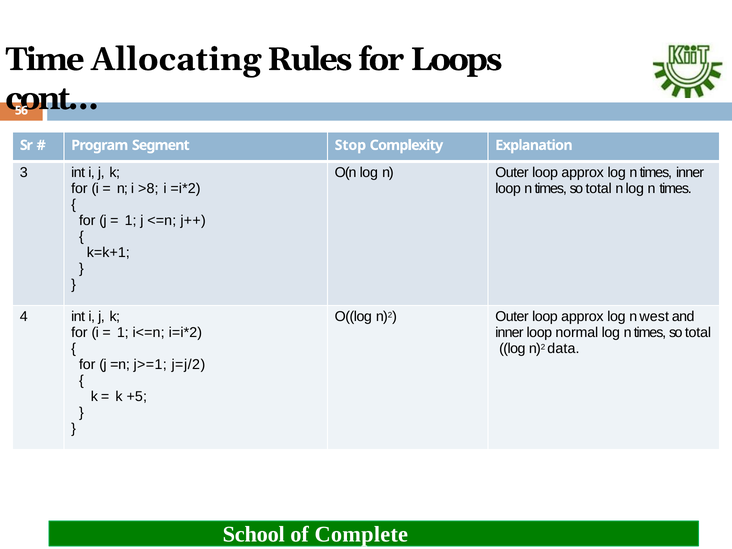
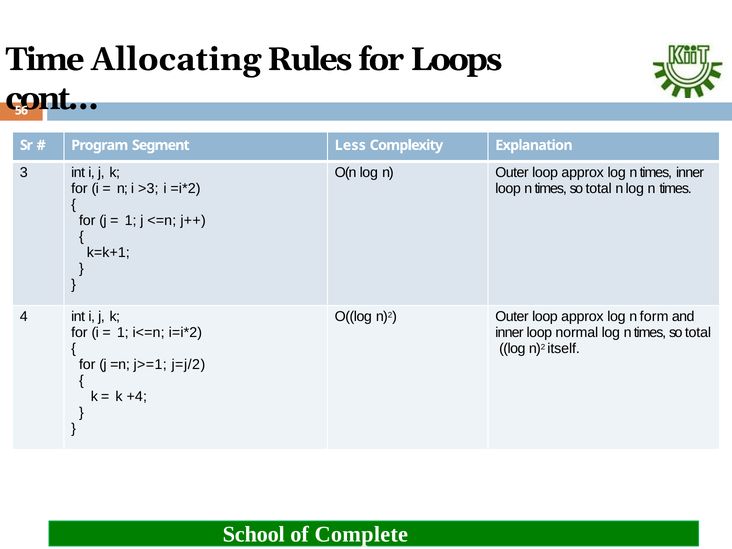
Stop: Stop -> Less (350, 145)
>8: >8 -> >3 (148, 189)
west: west -> form (654, 317)
data: data -> itself (564, 349)
+5: +5 -> +4 (137, 397)
